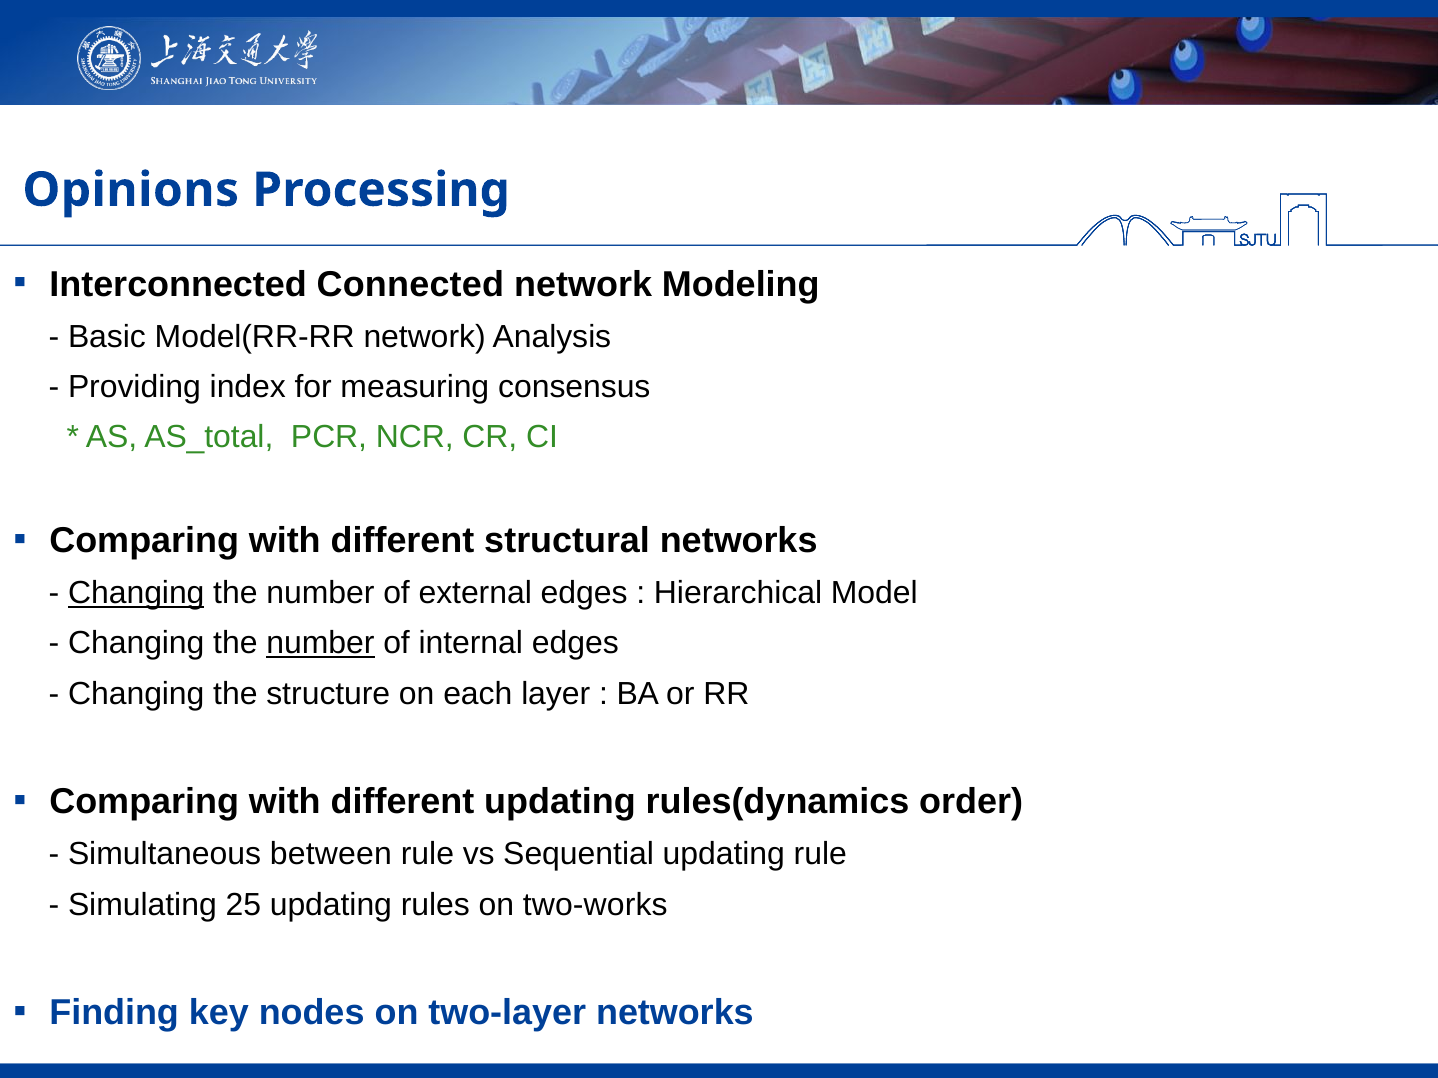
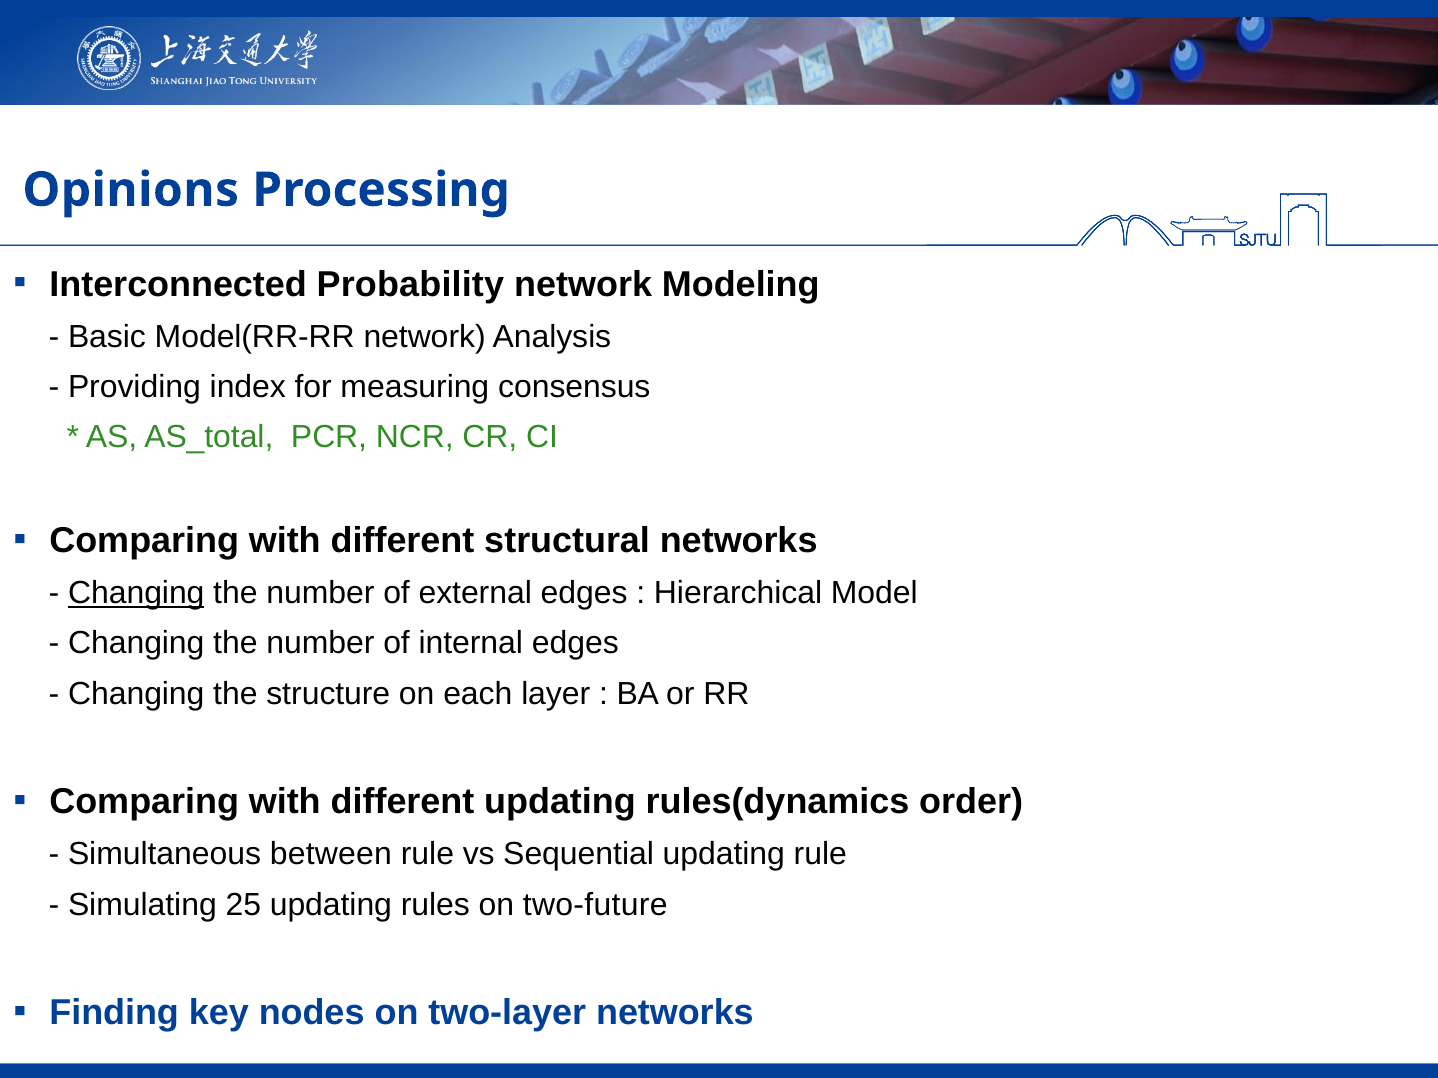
Connected: Connected -> Probability (410, 284)
number underline: present -> none (320, 644)
two-works: two-works -> two-future (595, 905)
